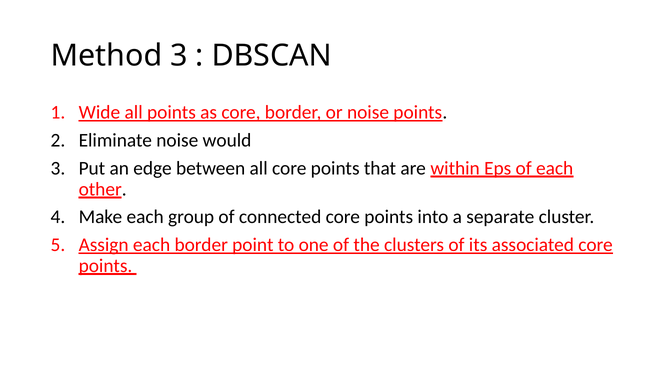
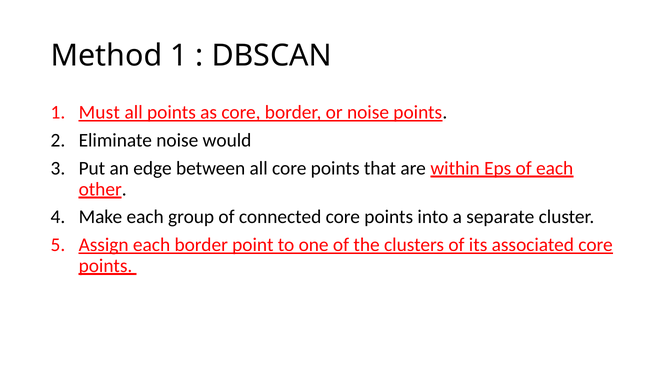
Method 3: 3 -> 1 (179, 56)
Wide: Wide -> Must (99, 112)
